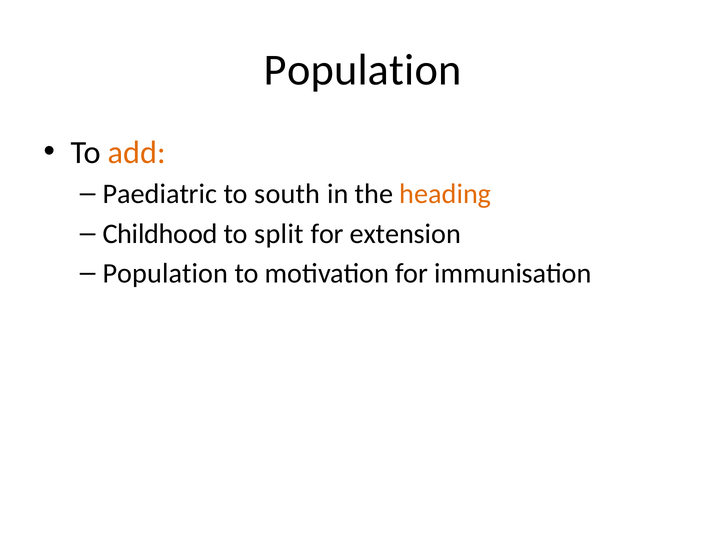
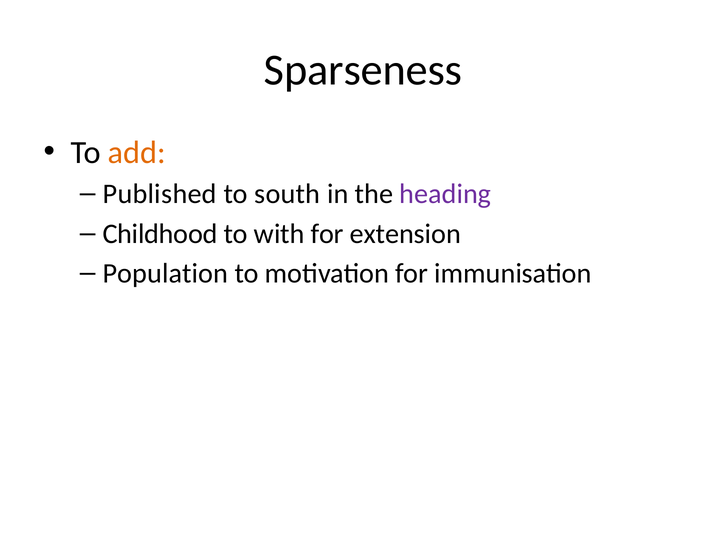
Population: Population -> Sparseness (363, 70)
Paediatric: Paediatric -> Published (160, 194)
heading colour: orange -> purple (445, 194)
split: split -> with (279, 234)
